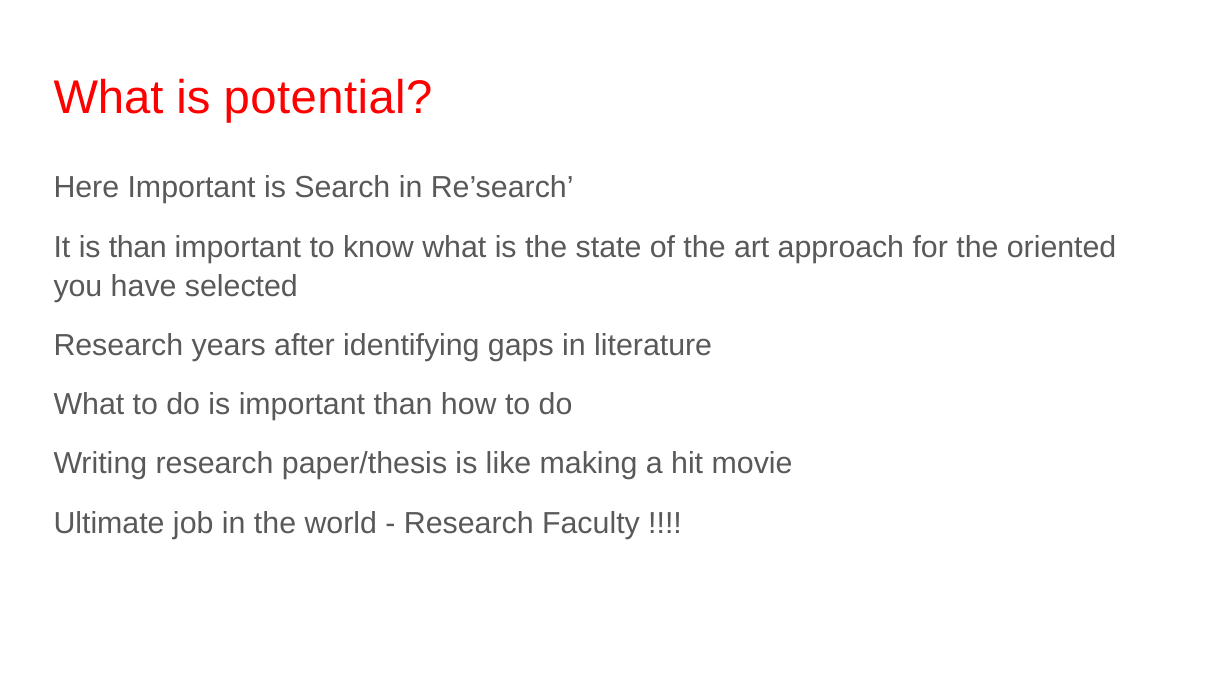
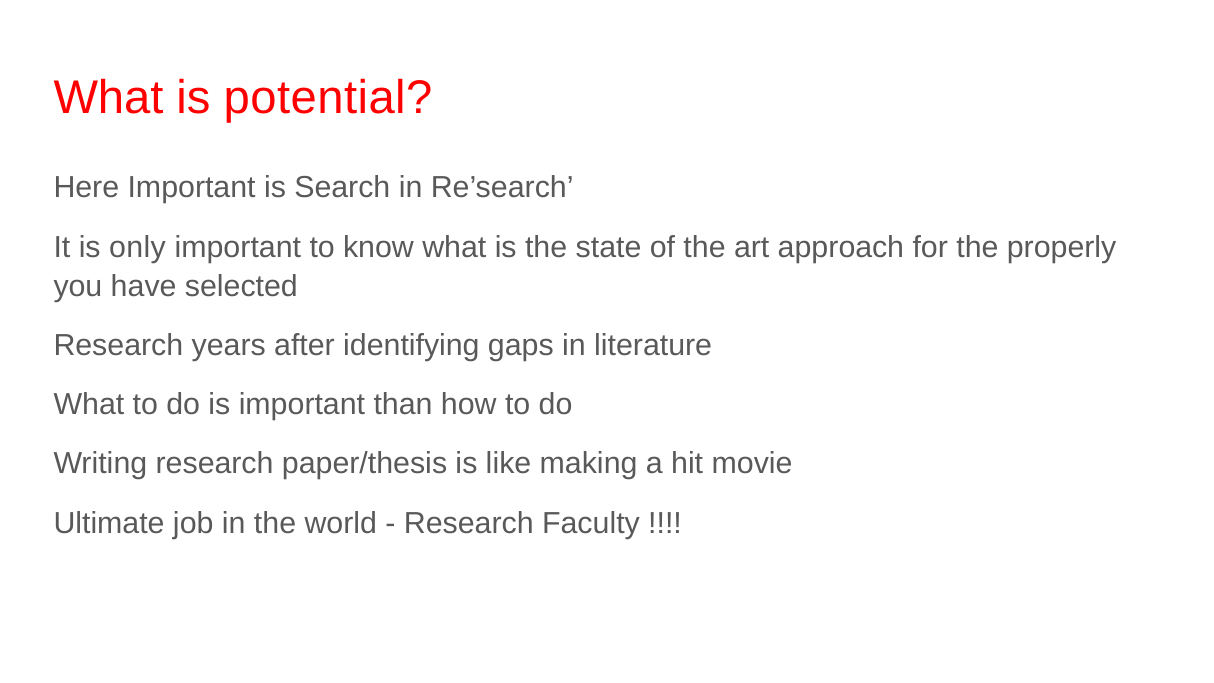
is than: than -> only (138, 247)
oriented: oriented -> properly (1062, 247)
